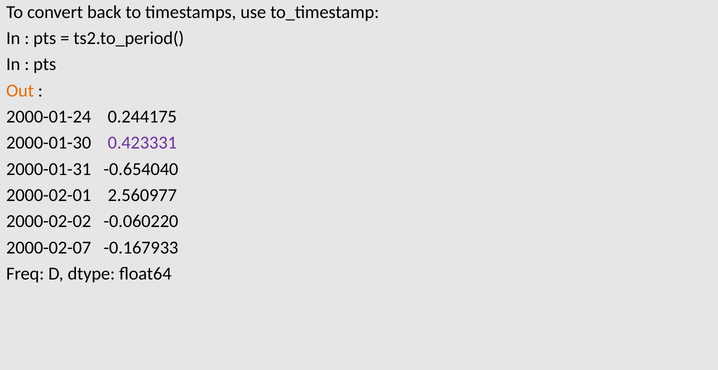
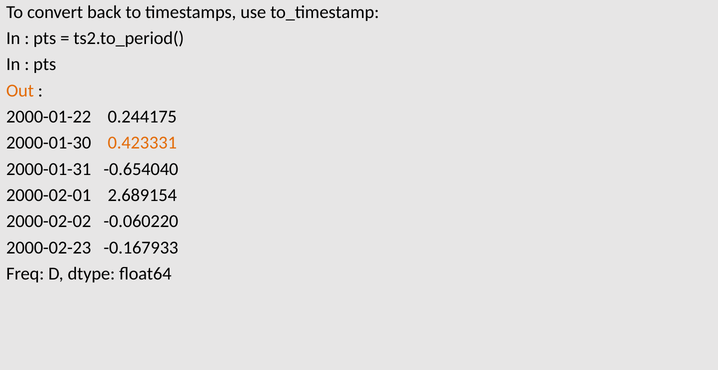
2000-01-24: 2000-01-24 -> 2000-01-22 (49, 117)
0.423331 colour: purple -> orange (142, 143)
2.560977: 2.560977 -> 2.689154 (142, 195)
2000-02-07: 2000-02-07 -> 2000-02-23 (49, 248)
